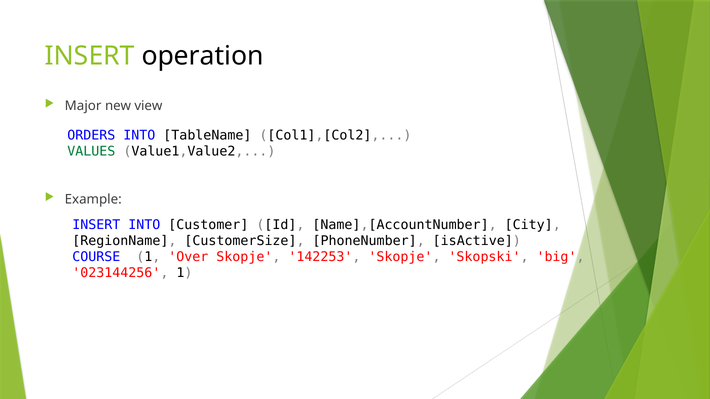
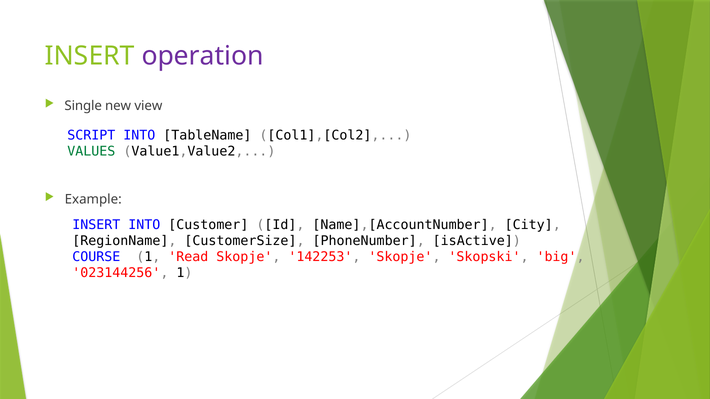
operation colour: black -> purple (203, 56)
Major: Major -> Single (83, 106)
ORDERS: ORDERS -> SCRIPT (91, 135)
Over: Over -> Read (188, 257)
